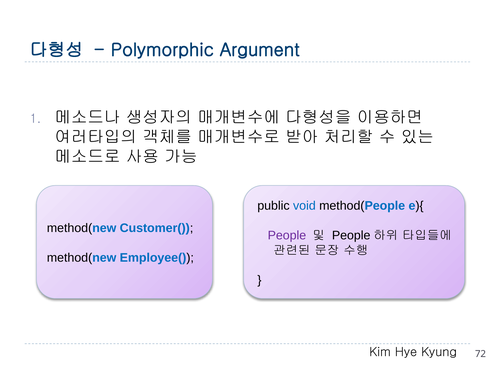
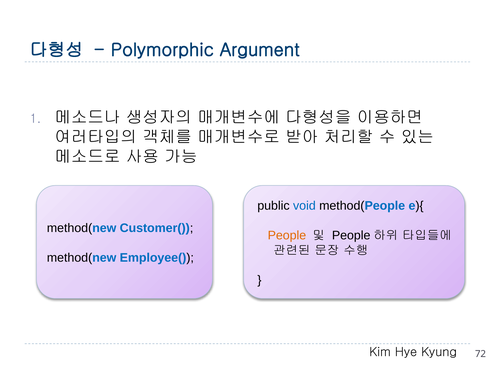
People colour: purple -> orange (287, 236)
